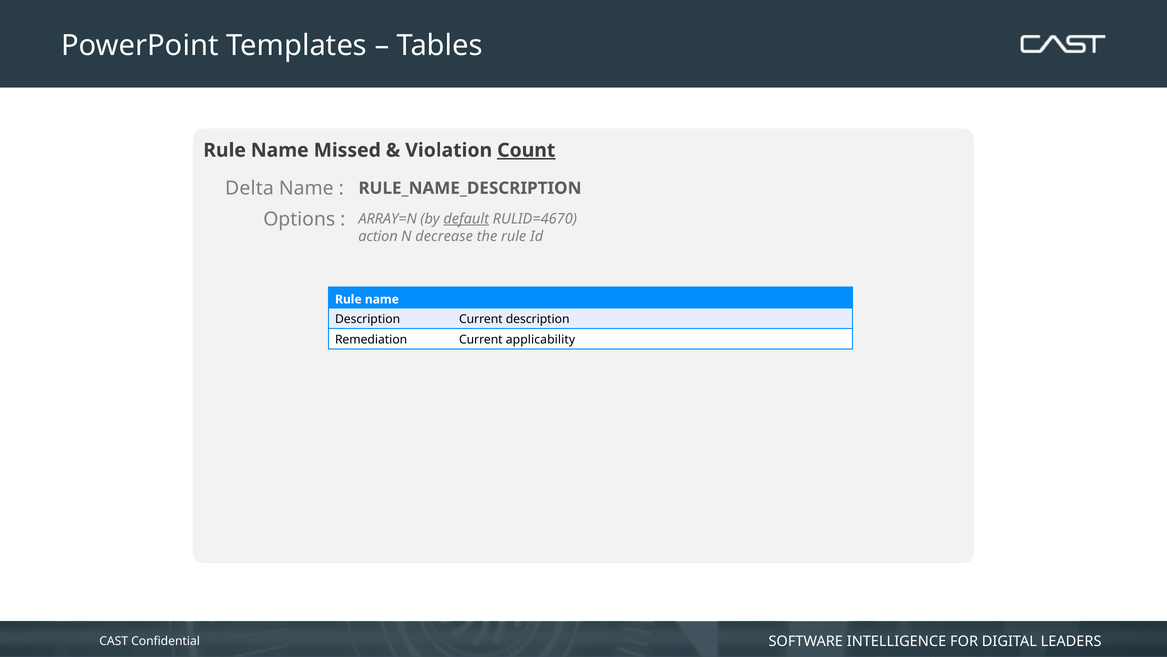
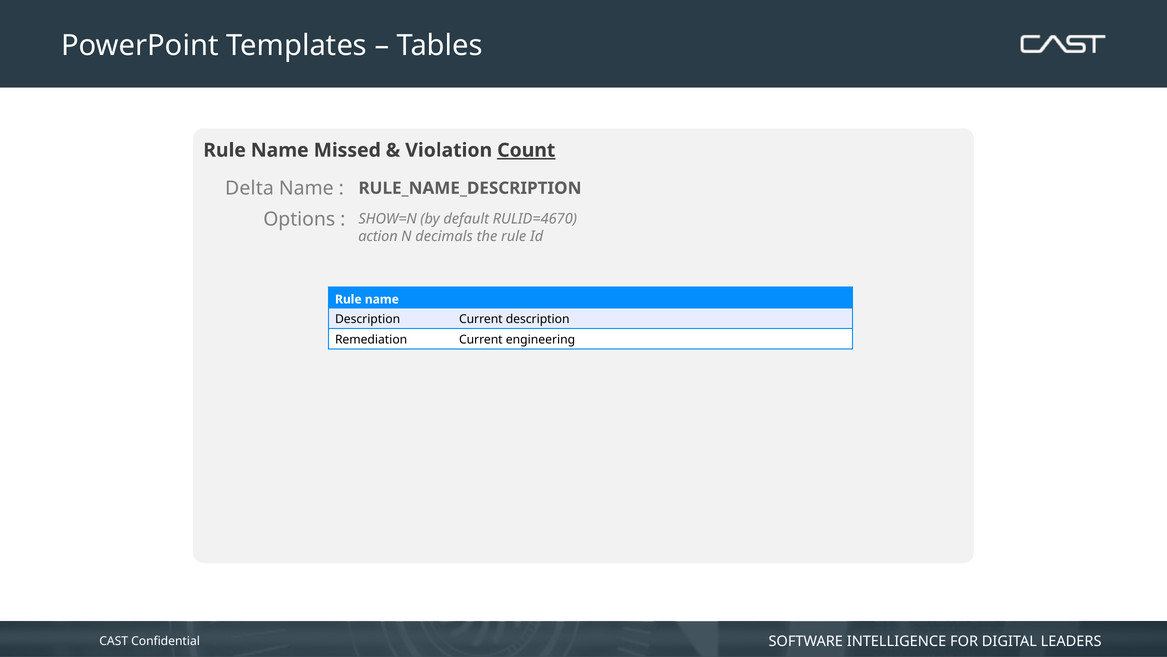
ARRAY=N: ARRAY=N -> SHOW=N (388, 219)
default underline: present -> none (466, 219)
decrease: decrease -> decimals (444, 236)
applicability: applicability -> engineering (540, 340)
